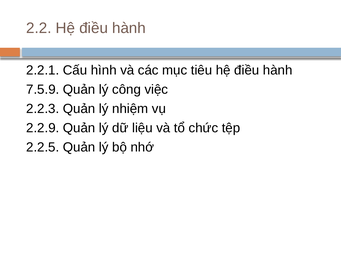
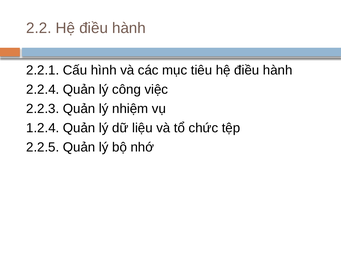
7.5.9: 7.5.9 -> 2.2.4 (43, 89)
2.2.9: 2.2.9 -> 1.2.4 (43, 128)
